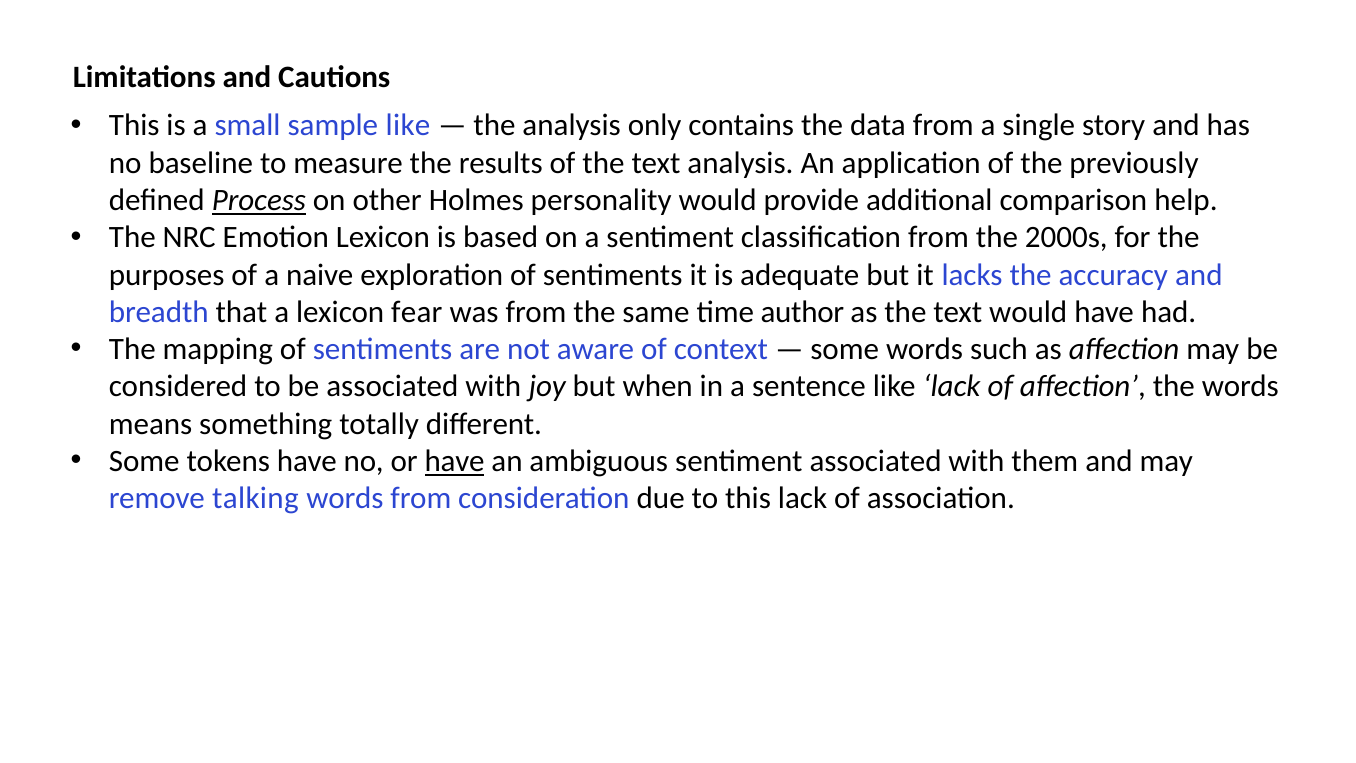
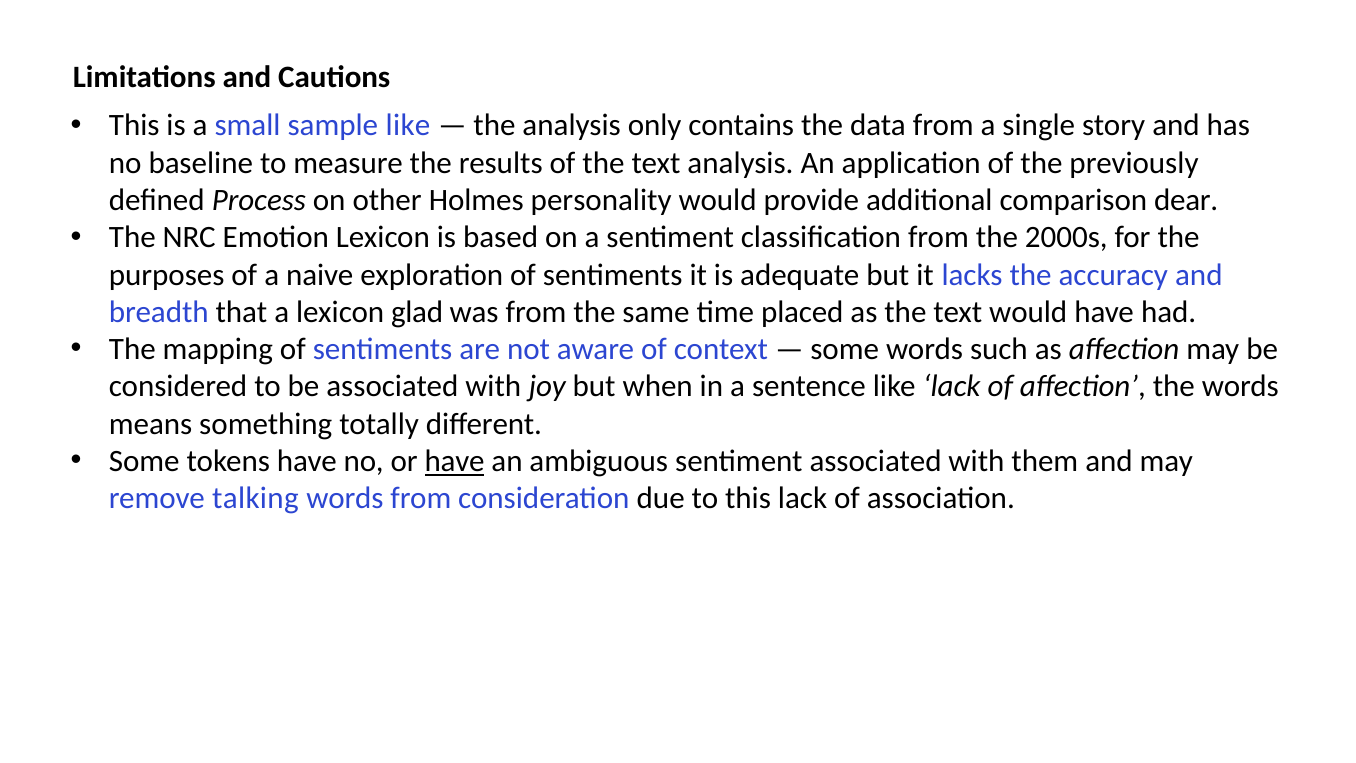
Process underline: present -> none (259, 200)
help: help -> dear (1186, 200)
fear: fear -> glad (417, 312)
author: author -> placed (802, 312)
